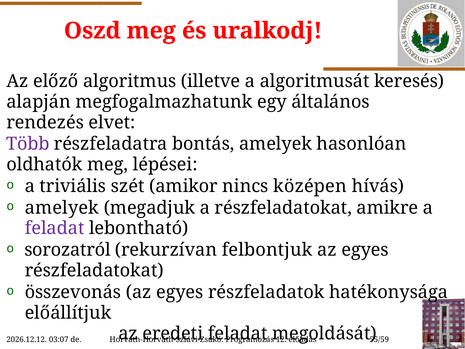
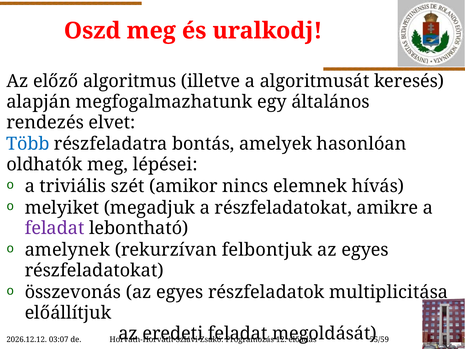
Több colour: purple -> blue (28, 144)
középen: középen -> elemnek (310, 186)
amelyek: amelyek -> melyiket (62, 208)
sorozatról: sorozatról -> amelynek (67, 250)
hatékonysága: hatékonysága -> multiplicitása (389, 292)
